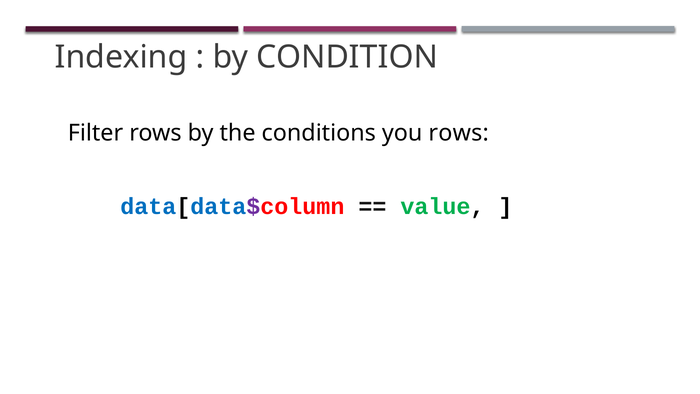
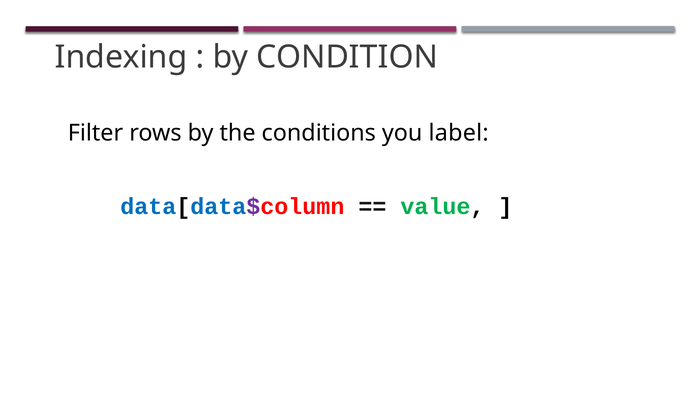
you rows: rows -> label (459, 133)
